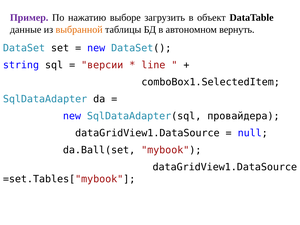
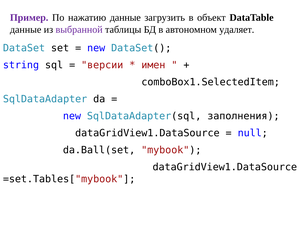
нажатию выборе: выборе -> данные (125, 18)
выбранной colour: orange -> purple (79, 30)
вернуть: вернуть -> удаляет (237, 30)
line: line -> имен (153, 65)
провайдера: провайдера -> заполнения (243, 116)
